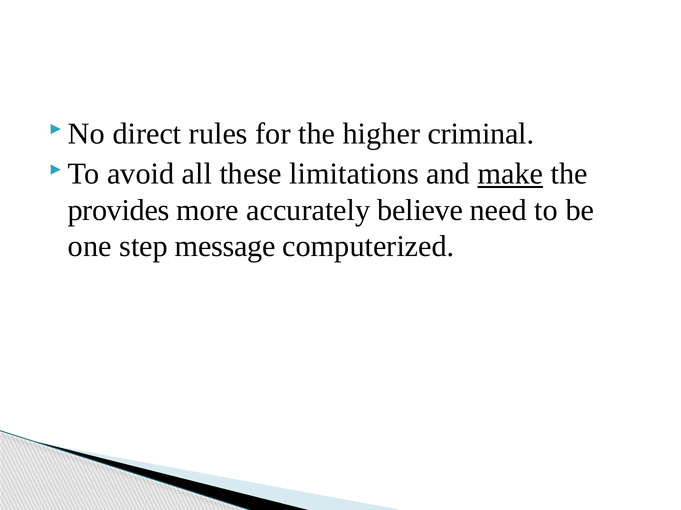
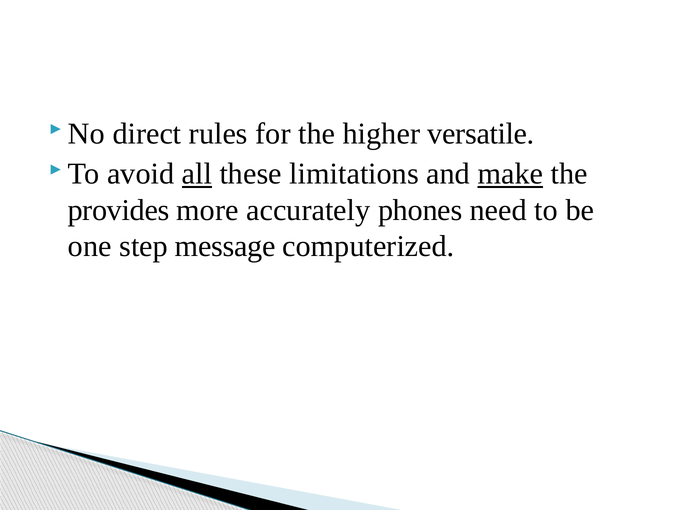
criminal: criminal -> versatile (481, 134)
all underline: none -> present (197, 174)
believe: believe -> phones (420, 210)
